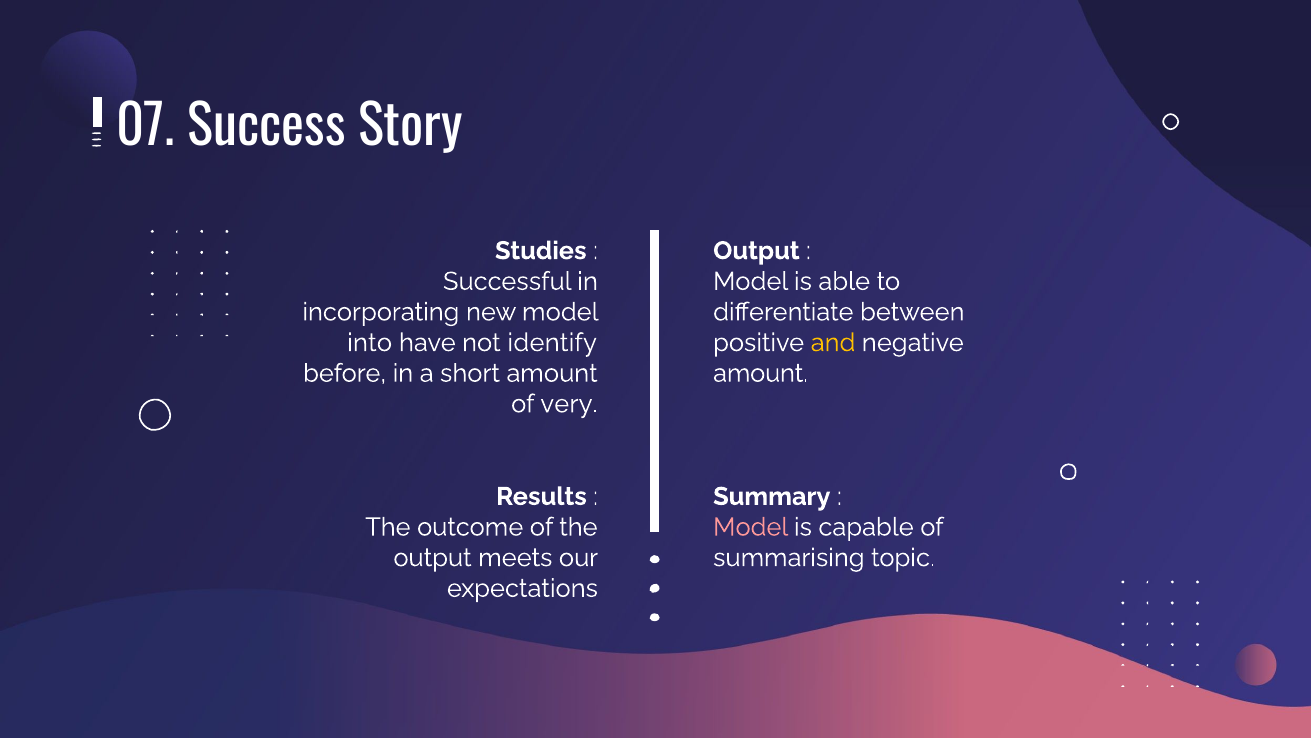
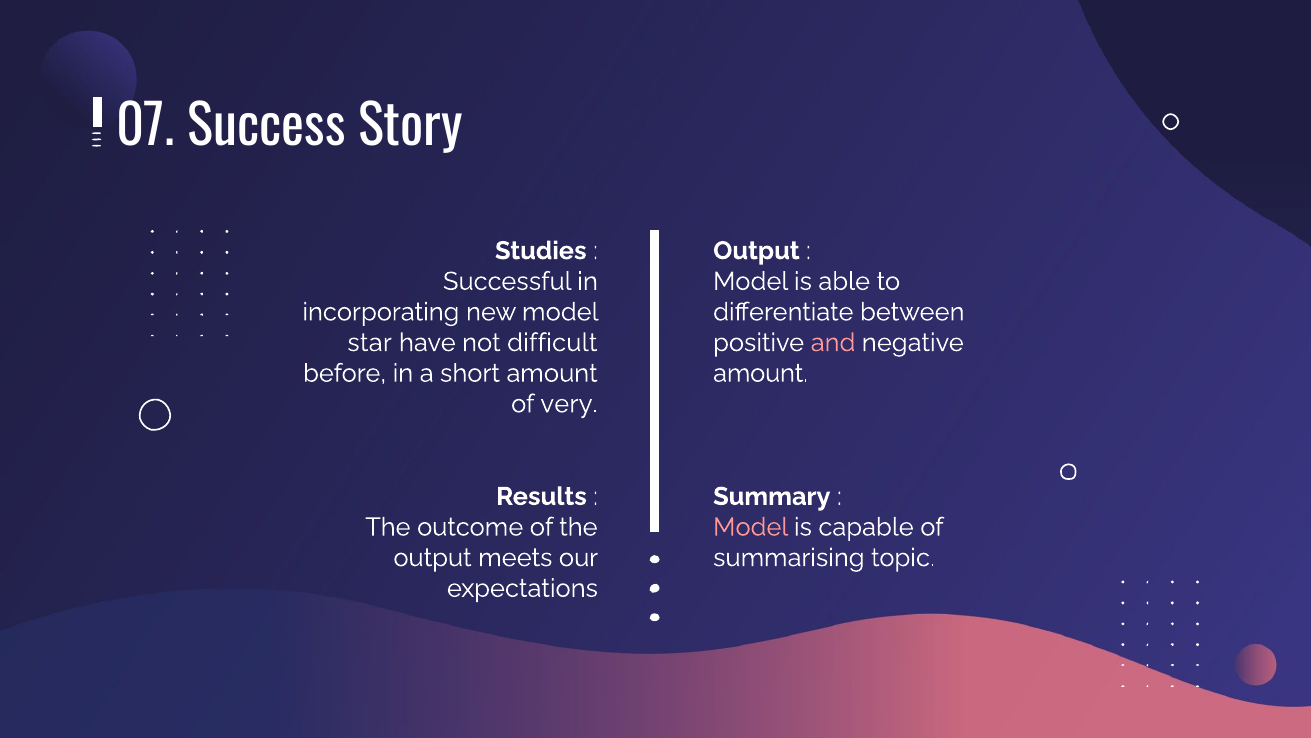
into: into -> star (370, 342)
identify: identify -> difficult (552, 342)
and colour: yellow -> pink (833, 342)
